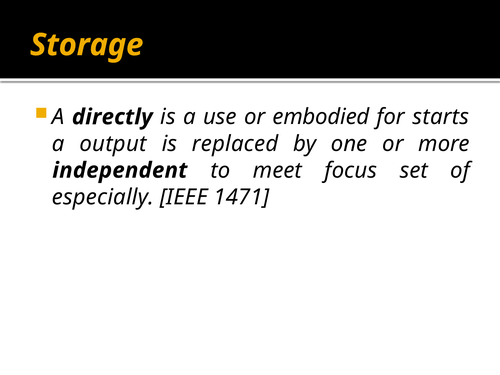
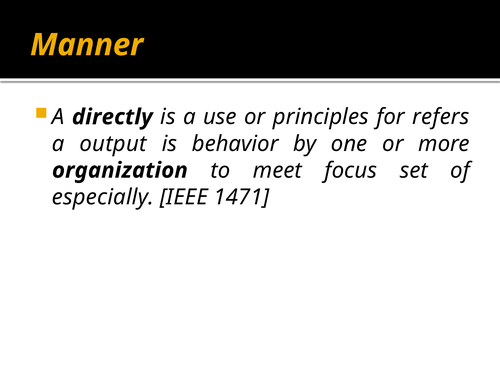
Storage: Storage -> Manner (87, 45)
embodied: embodied -> principles (321, 117)
starts: starts -> refers (441, 117)
replaced: replaced -> behavior (235, 144)
independent: independent -> organization (120, 170)
